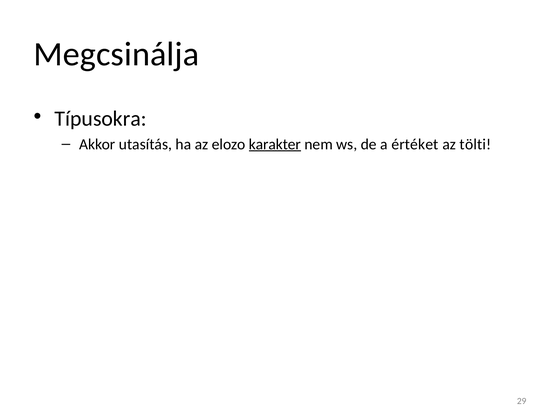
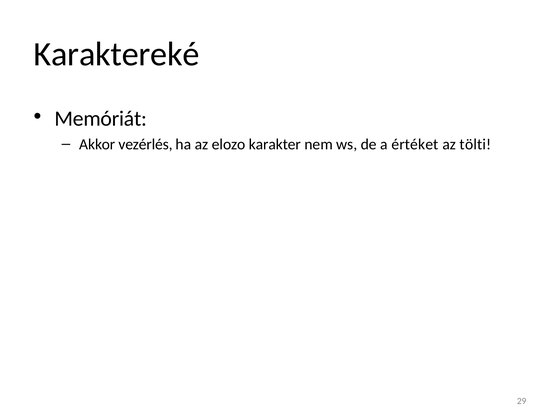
Megcsinálja: Megcsinálja -> Karaktereké (116, 54)
Típusokra: Típusokra -> Memóriát (101, 119)
utasítás: utasítás -> vezérlés (146, 144)
karakter underline: present -> none (275, 144)
